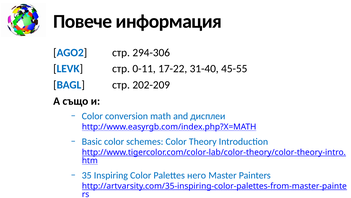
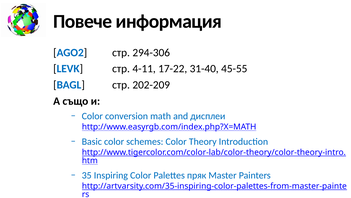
0-11: 0-11 -> 4-11 (144, 69)
него: него -> пряк (197, 175)
